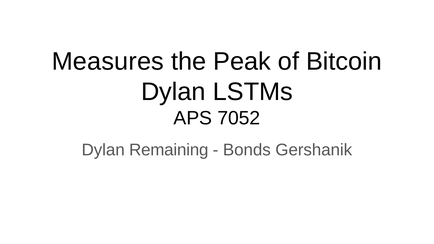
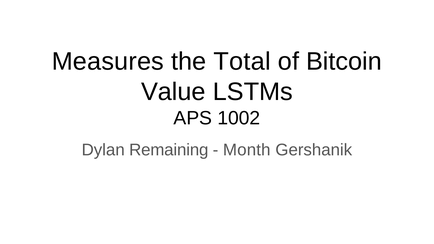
Peak: Peak -> Total (242, 61)
Dylan: Dylan -> Value (173, 92)
7052: 7052 -> 1002 (239, 118)
Bonds: Bonds -> Month (247, 150)
